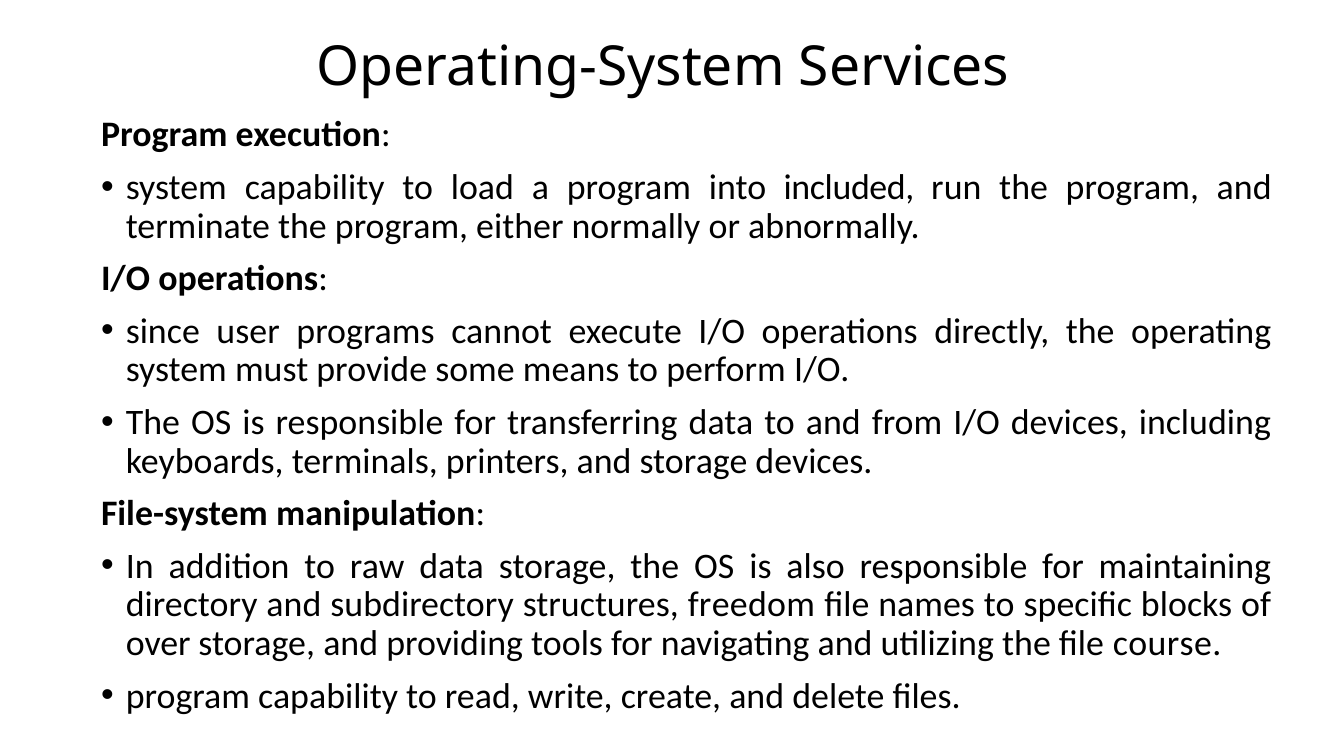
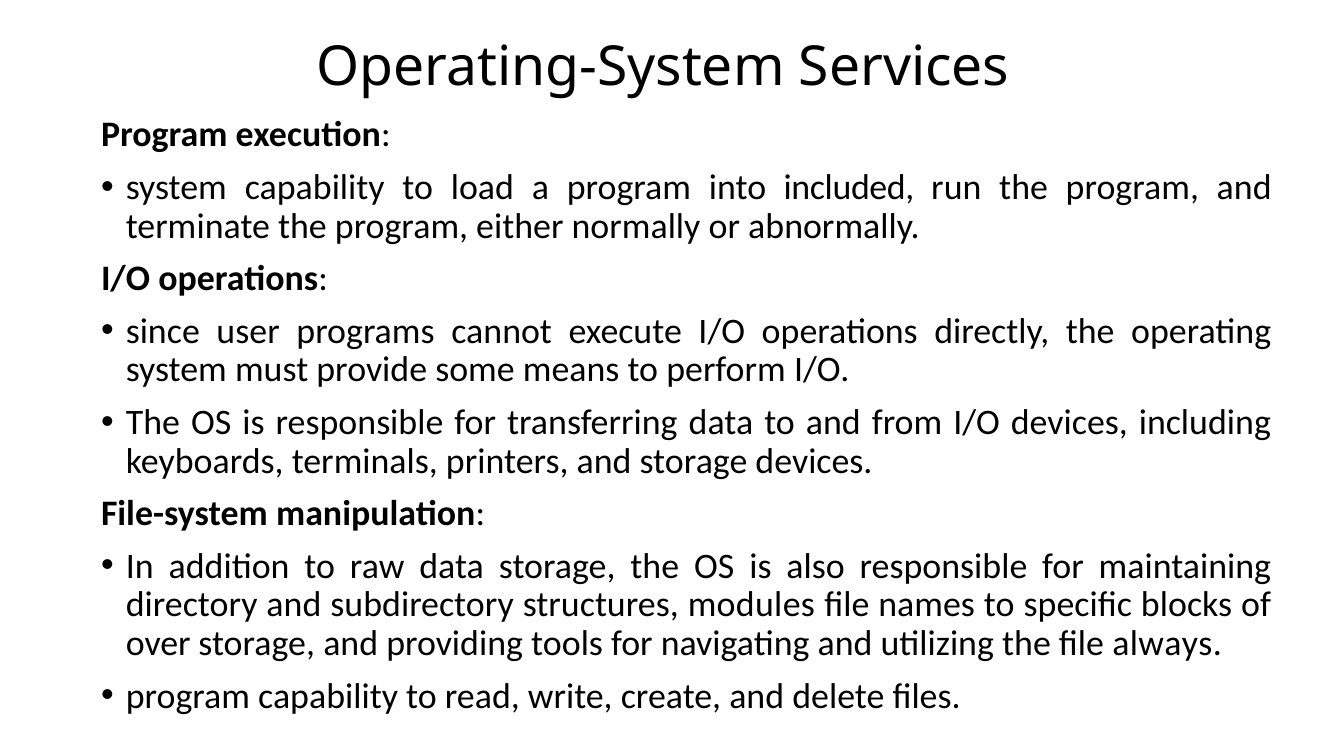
freedom: freedom -> modules (751, 605)
course: course -> always (1167, 644)
